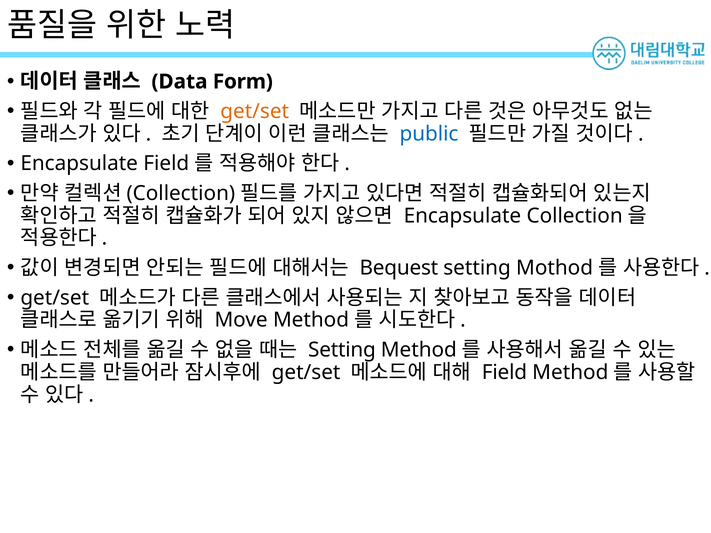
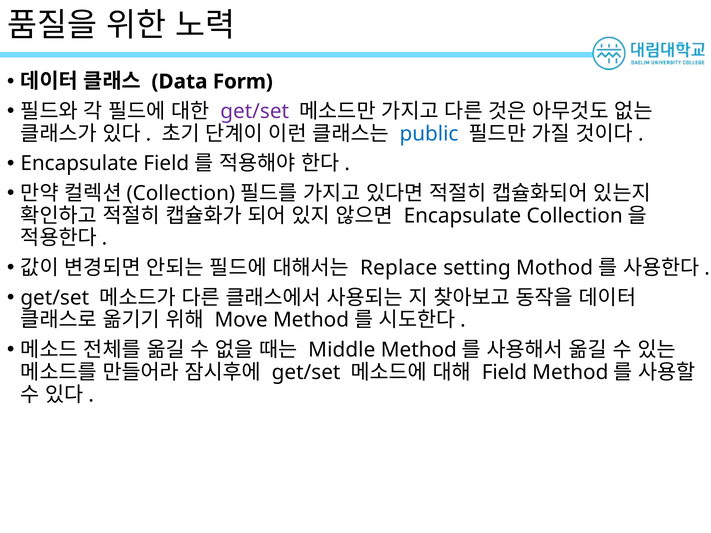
get/set colour: orange -> purple (255, 111)
Bequest: Bequest -> Replace (399, 268)
Setting: Setting -> Middle (342, 350)
